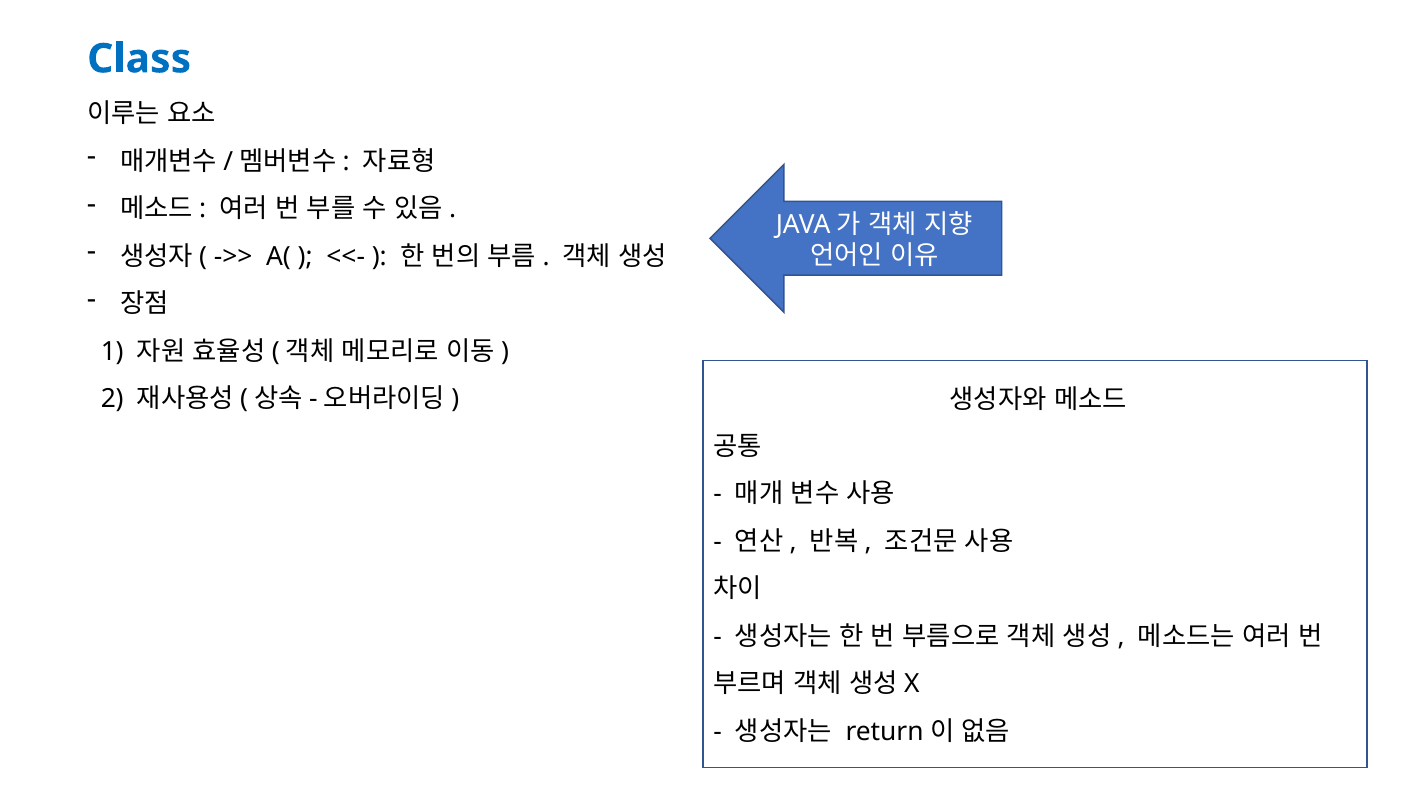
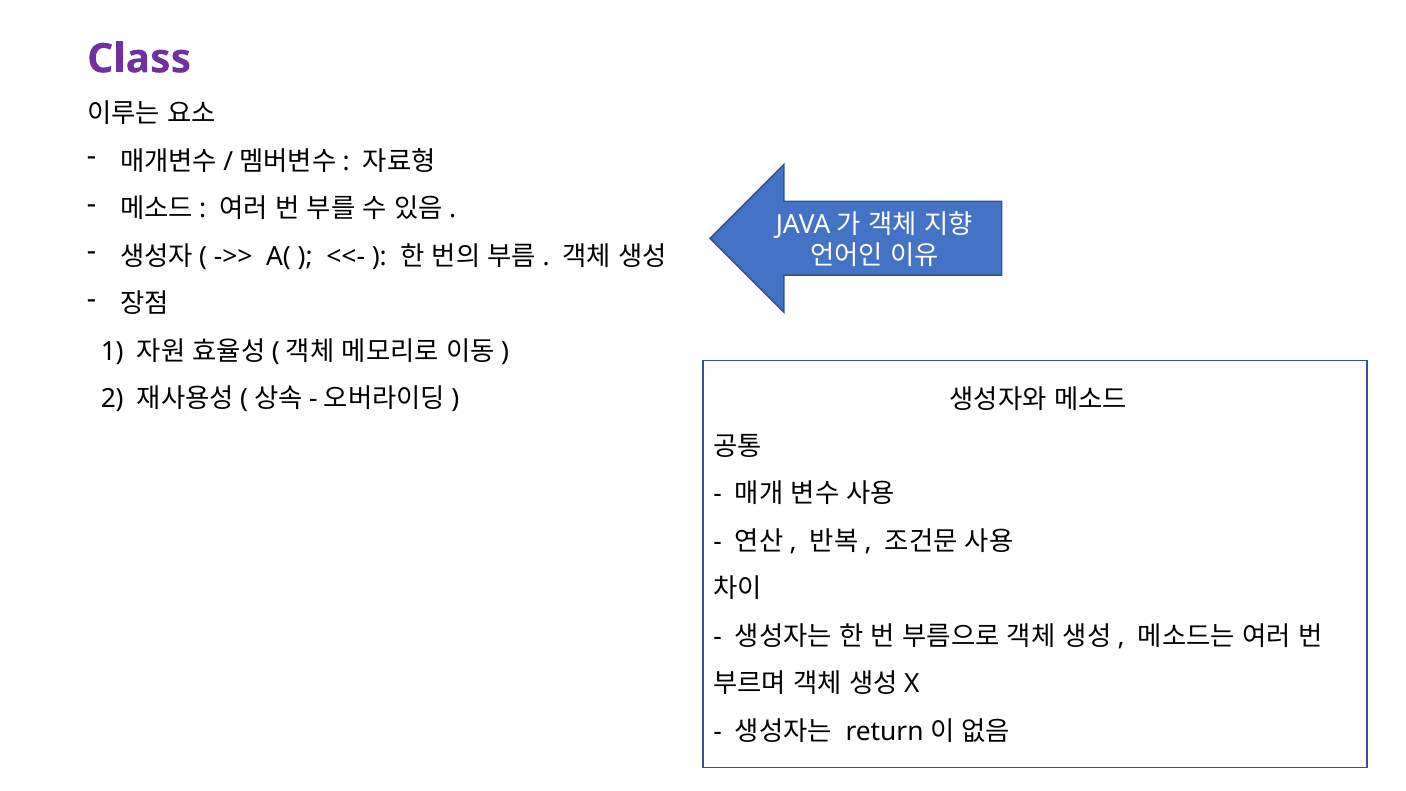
Class colour: blue -> purple (139, 59)
